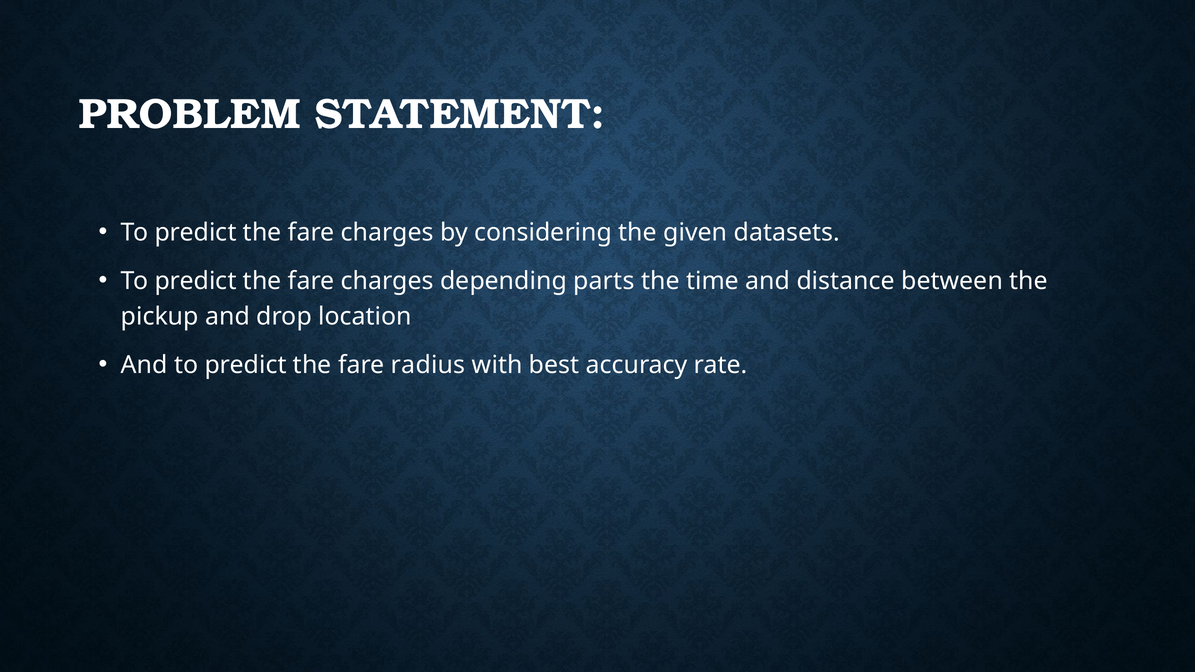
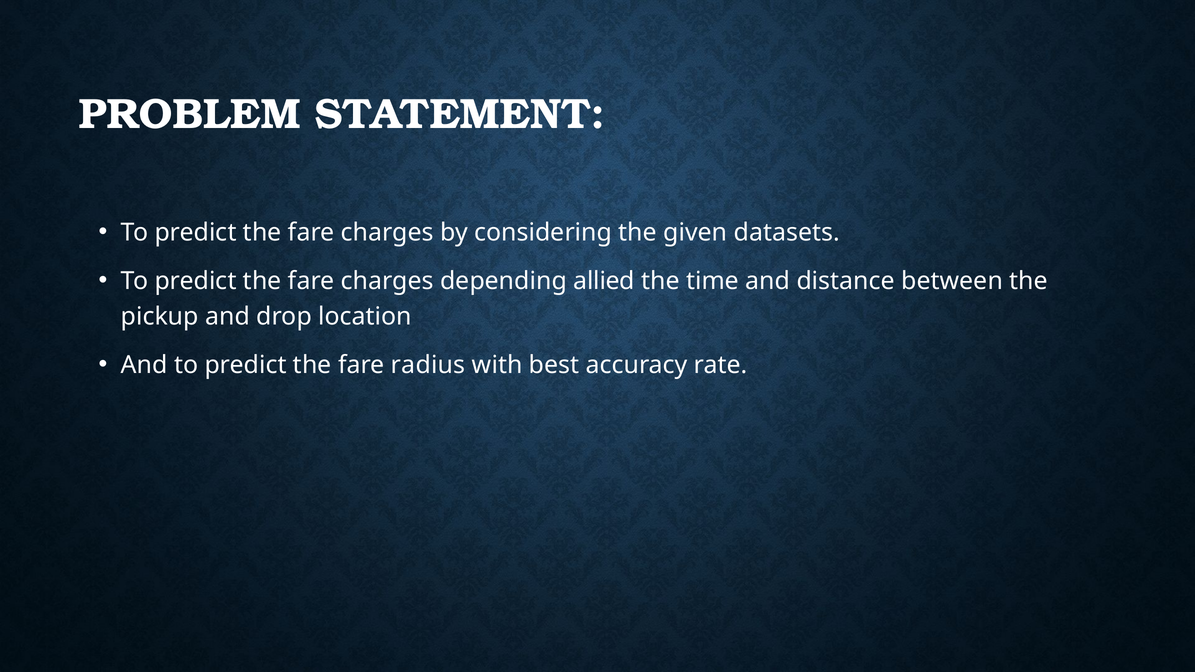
parts: parts -> allied (604, 281)
